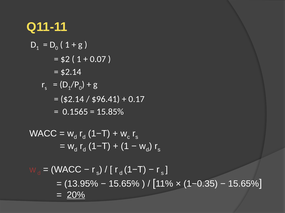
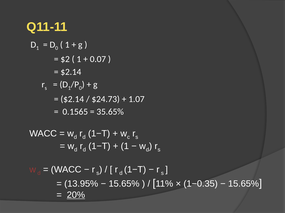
$96.41: $96.41 -> $24.73 (106, 99)
0.17: 0.17 -> 1.07 (136, 99)
15.85%: 15.85% -> 35.65% (110, 112)
